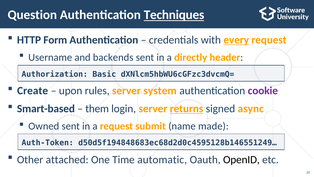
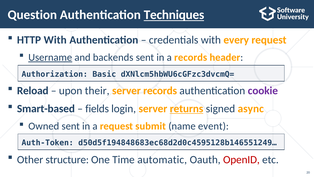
HTTP Form: Form -> With (55, 40)
every underline: present -> none (236, 40)
Username underline: none -> present (50, 57)
a directly: directly -> records (191, 57)
Create: Create -> Reload (33, 91)
rules: rules -> their (97, 91)
server system: system -> records (160, 91)
them: them -> fields (97, 109)
made: made -> event (213, 126)
attached: attached -> structure (67, 159)
OpenID colour: black -> red (241, 159)
